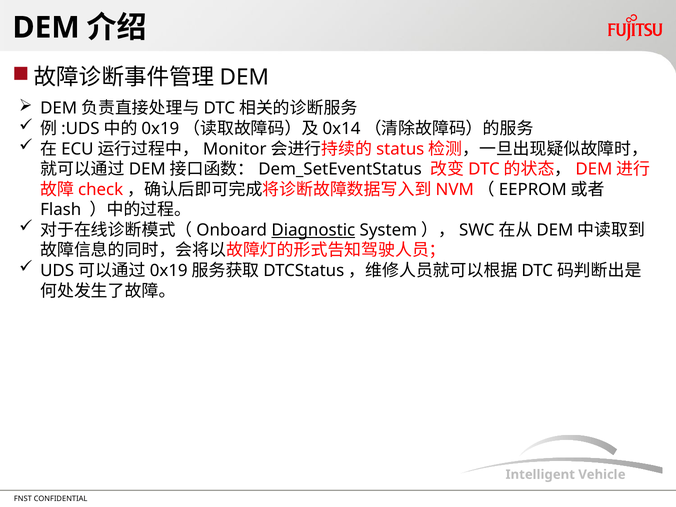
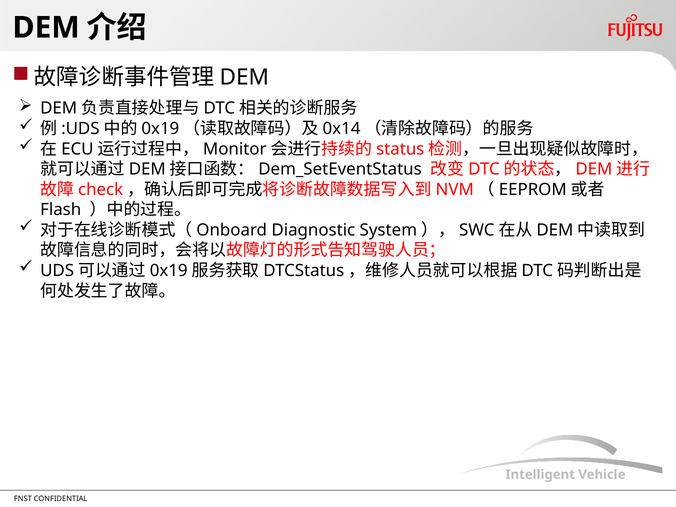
Diagnostic underline: present -> none (313, 230)
